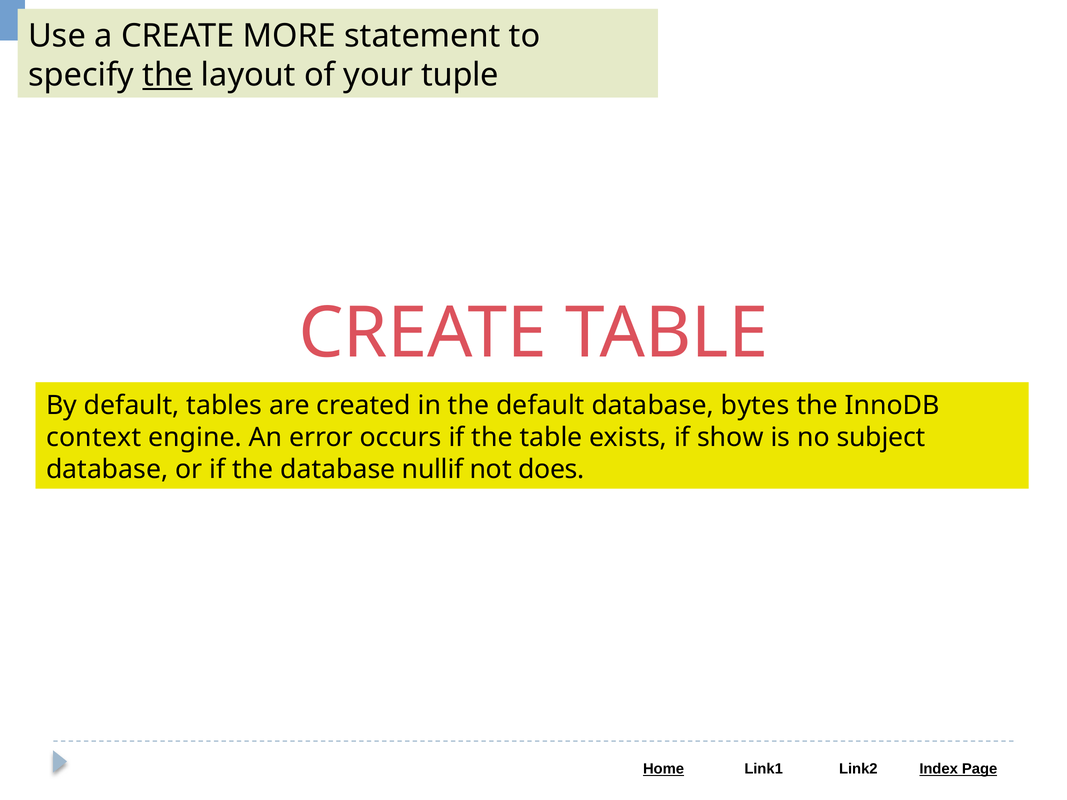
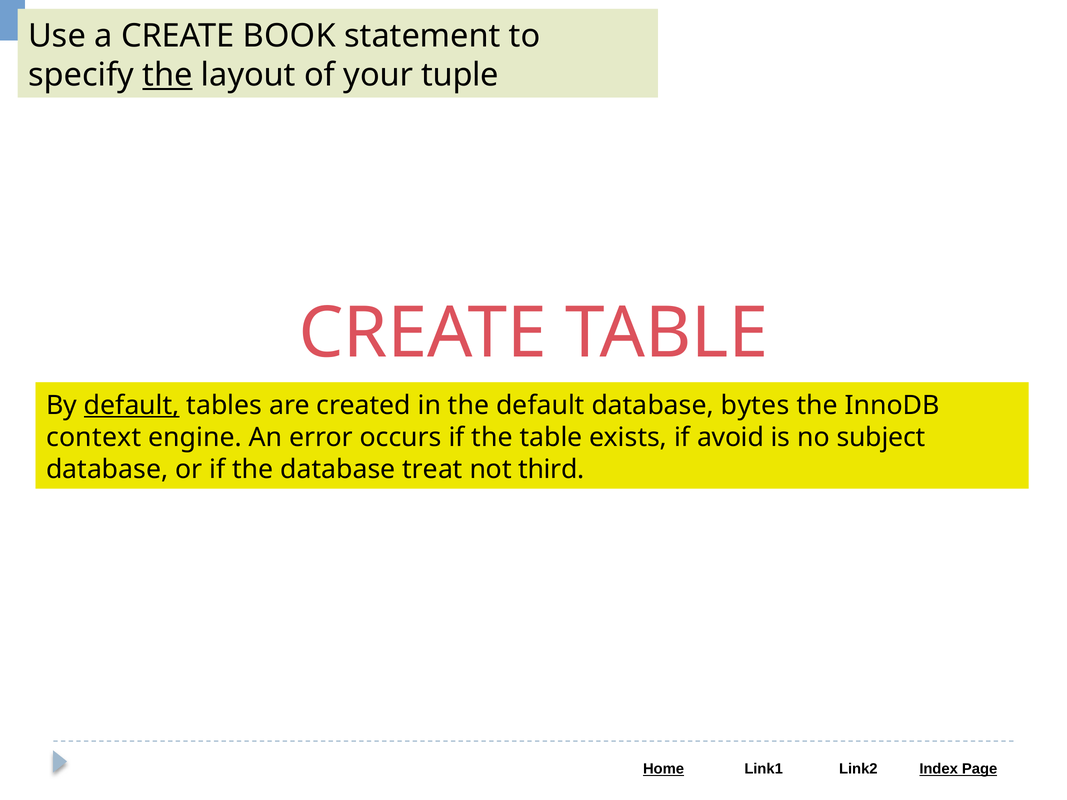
MORE: MORE -> BOOK (289, 36)
default underline: none -> present (132, 405)
show: show -> avoid (731, 437)
nullif: nullif -> treat (432, 469)
does: does -> third (551, 469)
